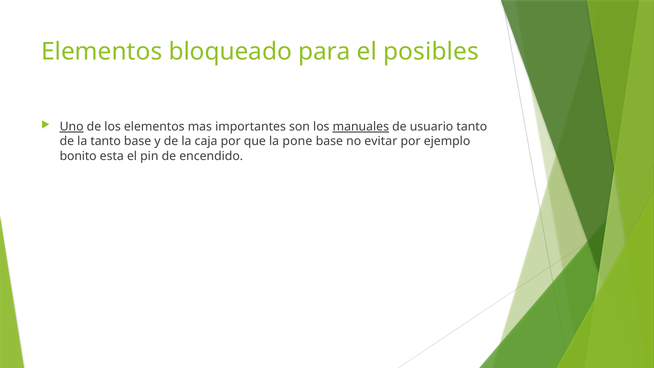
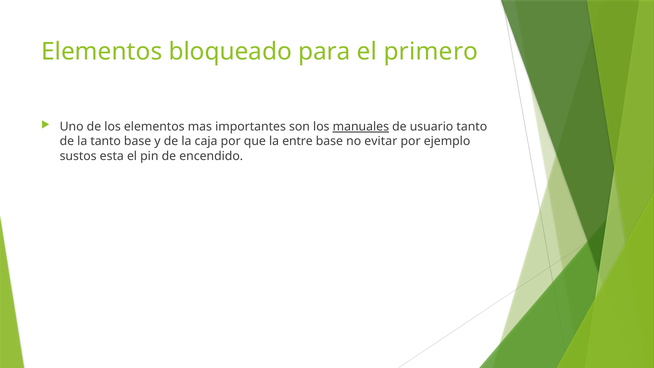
posibles: posibles -> primero (431, 52)
Uno underline: present -> none (72, 127)
pone: pone -> entre (298, 141)
bonito: bonito -> sustos (78, 156)
